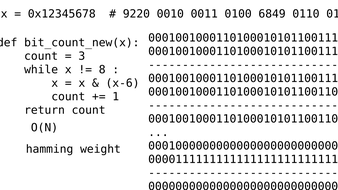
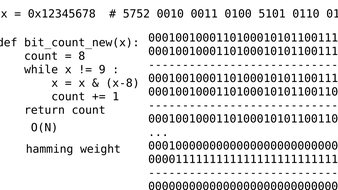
9220: 9220 -> 5752 (136, 14)
6849: 6849 -> 5101 (272, 14)
3: 3 -> 8 (82, 56)
8: 8 -> 9 (102, 70)
x-6: x-6 -> x-8 (123, 83)
